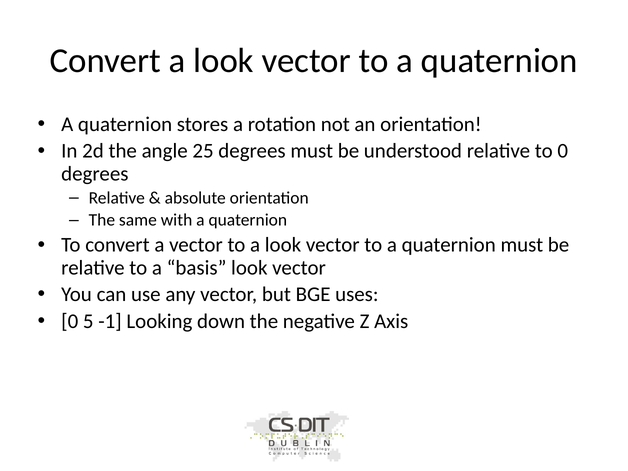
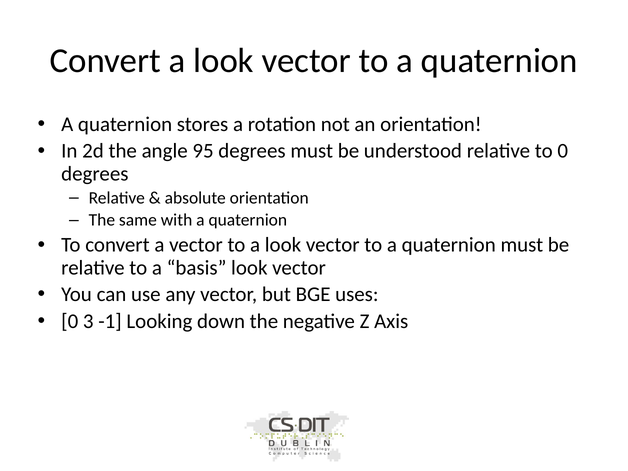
25: 25 -> 95 (203, 151)
5: 5 -> 3 (88, 321)
